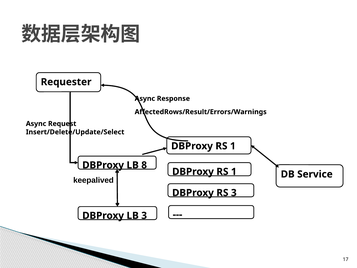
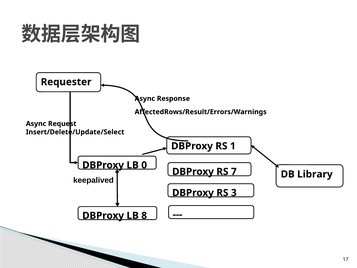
8: 8 -> 0 (144, 165)
1: 1 -> 7 (234, 172)
Service: Service -> Library (315, 174)
LB 3: 3 -> 8 (144, 215)
